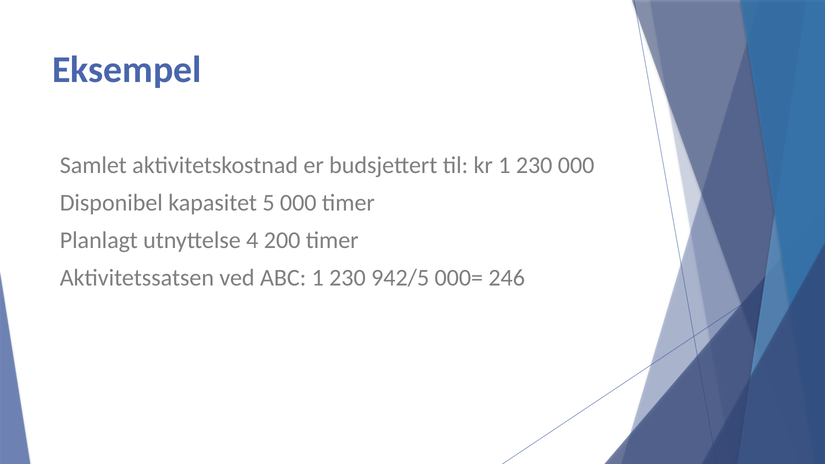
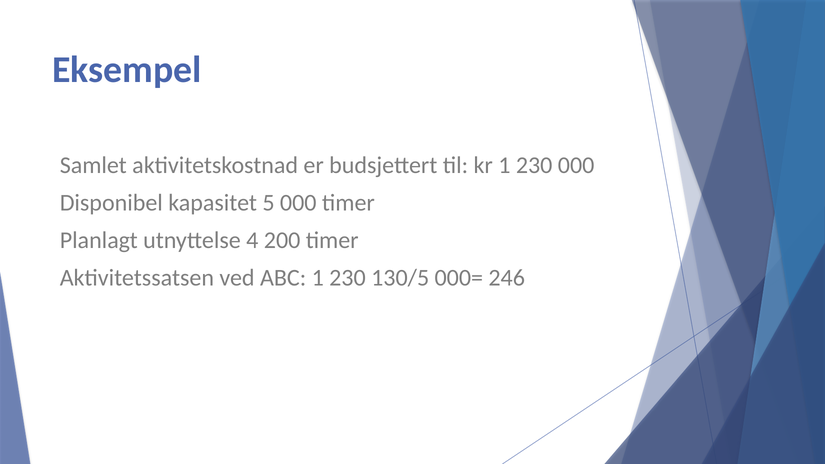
942/5: 942/5 -> 130/5 (400, 278)
